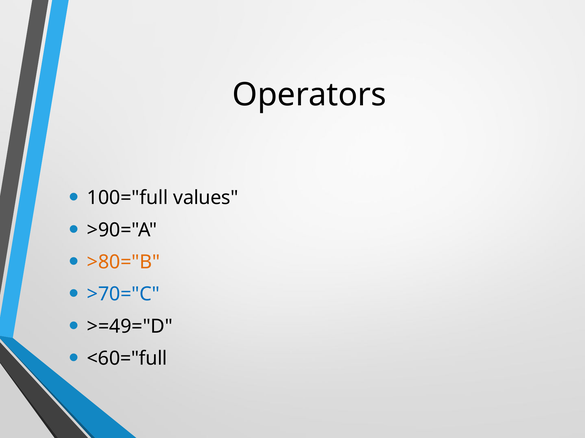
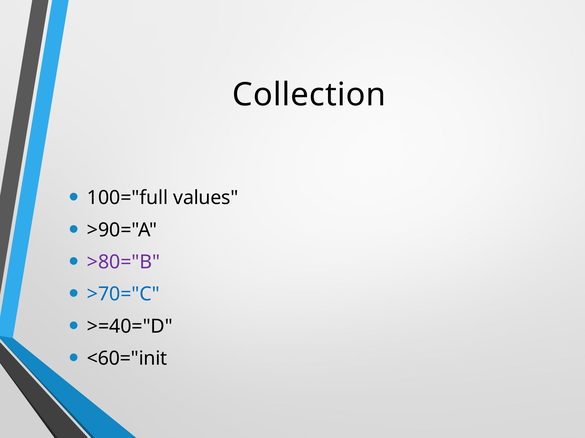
Operators: Operators -> Collection (309, 95)
>80="B colour: orange -> purple (124, 263)
>=49="D: >=49="D -> >=40="D (130, 327)
<60="full: <60="full -> <60="init (127, 359)
